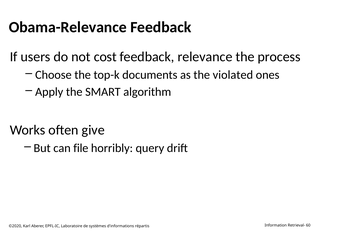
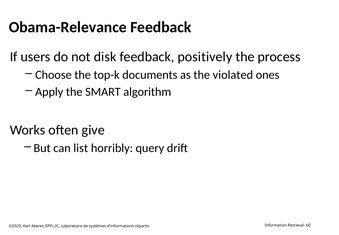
cost: cost -> disk (105, 57)
relevance: relevance -> positively (205, 57)
file: file -> list (81, 148)
